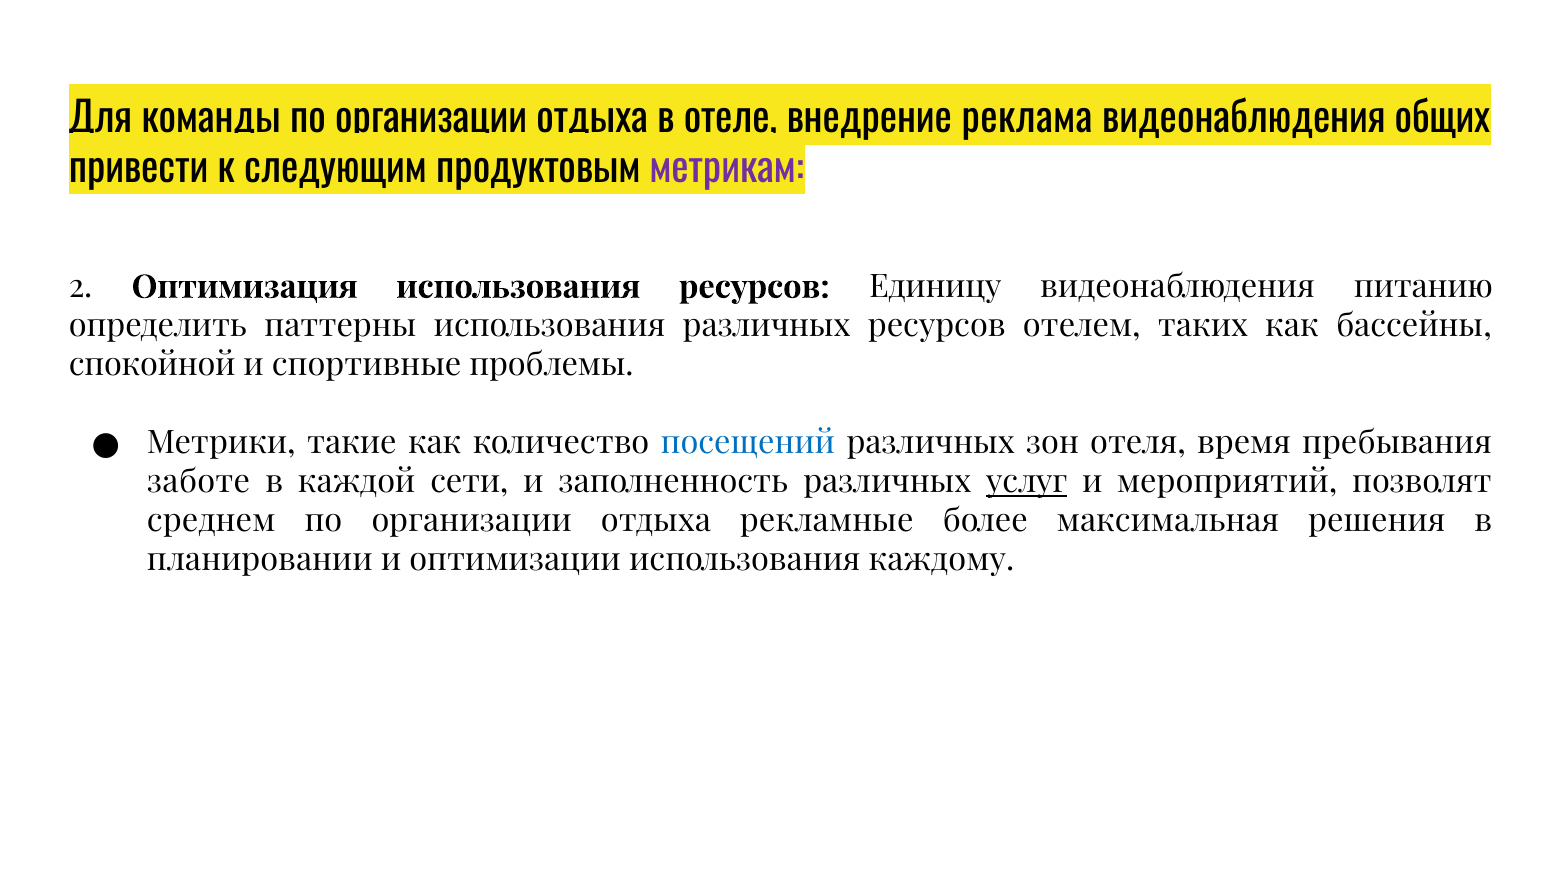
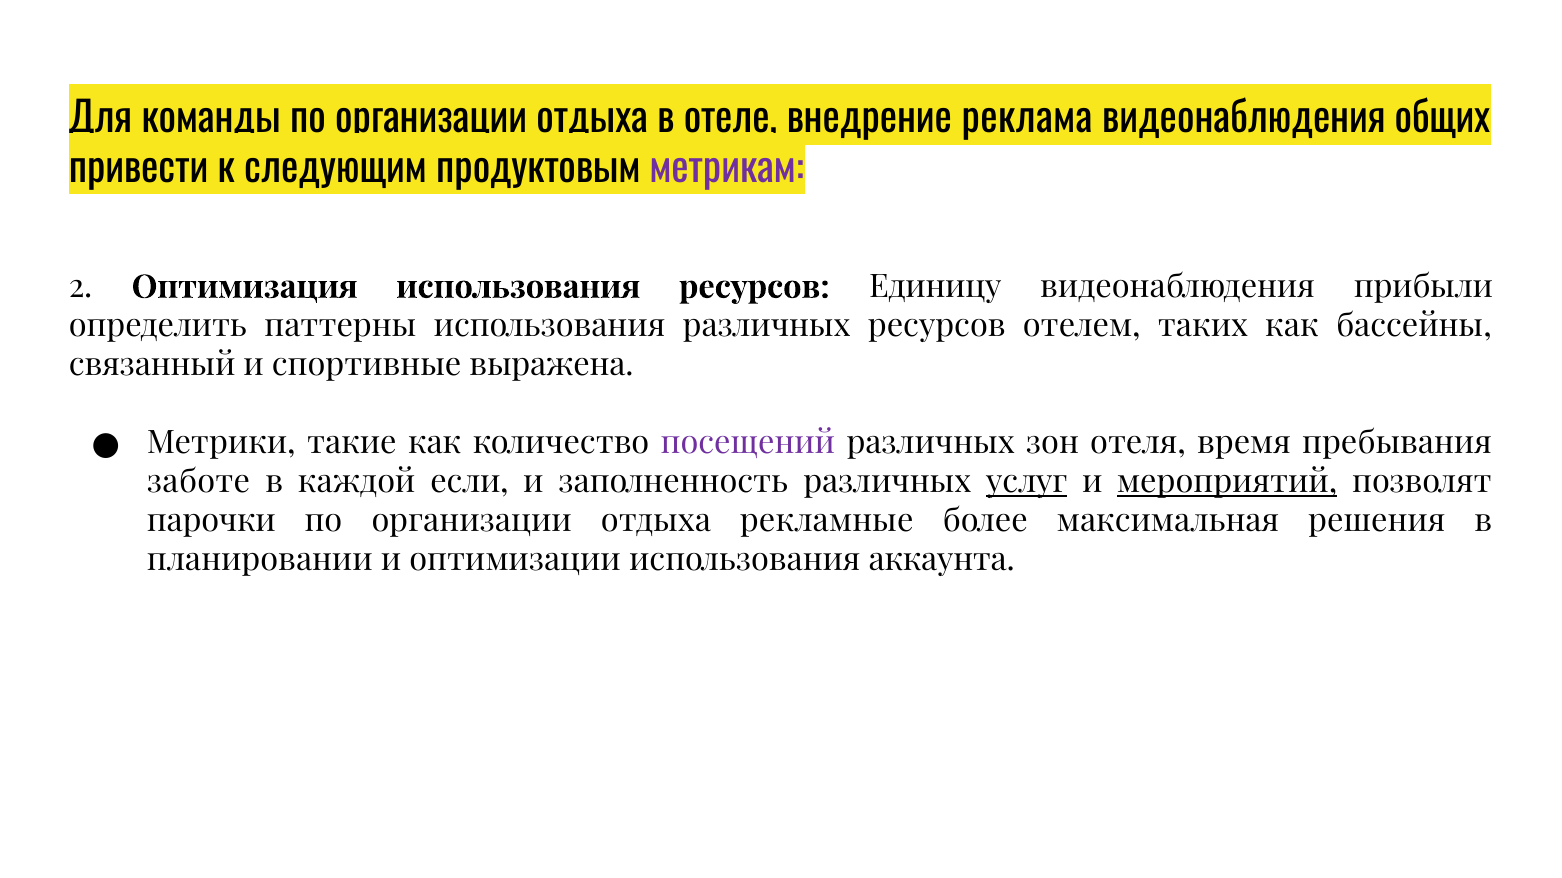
питанию: питанию -> прибыли (1423, 287)
спокойной: спокойной -> связанный (152, 365)
проблемы: проблемы -> выражена (551, 365)
посещений colour: blue -> purple (748, 443)
сети: сети -> если (469, 483)
мероприятий underline: none -> present (1227, 483)
среднем: среднем -> парочки (211, 522)
каждому: каждому -> аккаунта (942, 561)
